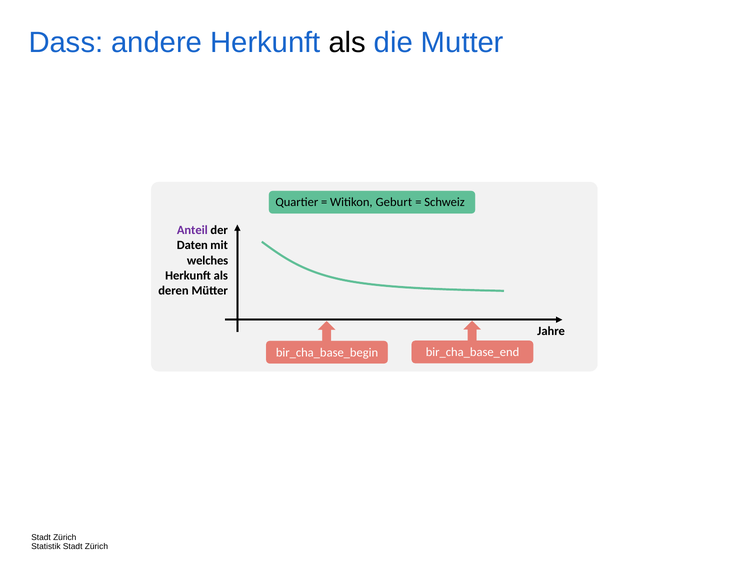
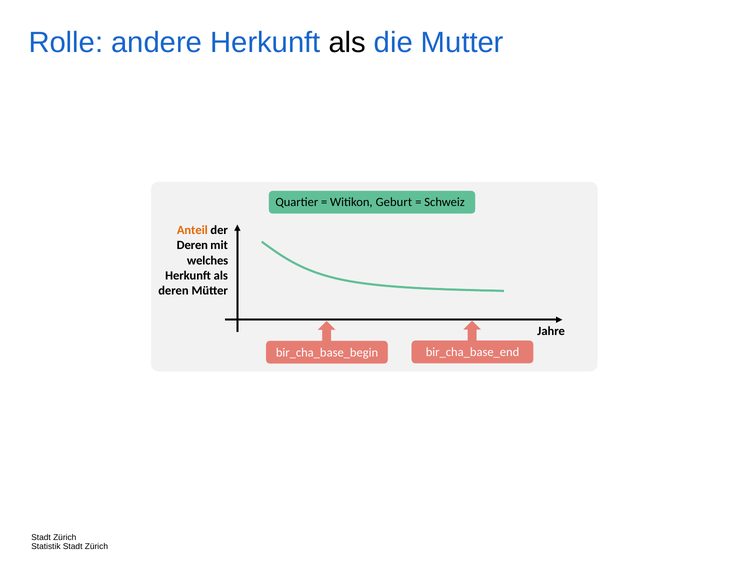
Dass: Dass -> Rolle (66, 43)
Anteil colour: purple -> orange (192, 230)
Daten: Daten -> Deren (192, 245)
